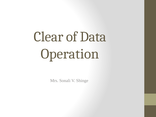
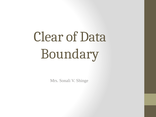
Operation: Operation -> Boundary (70, 54)
